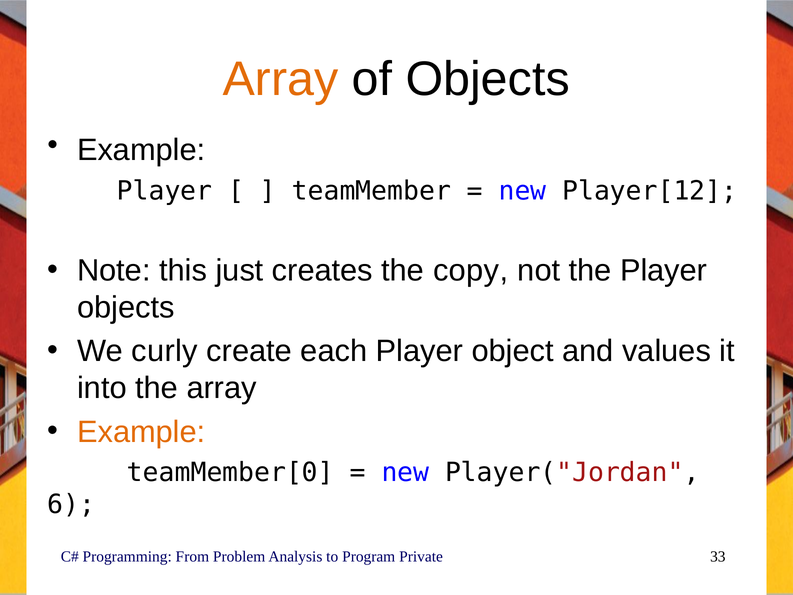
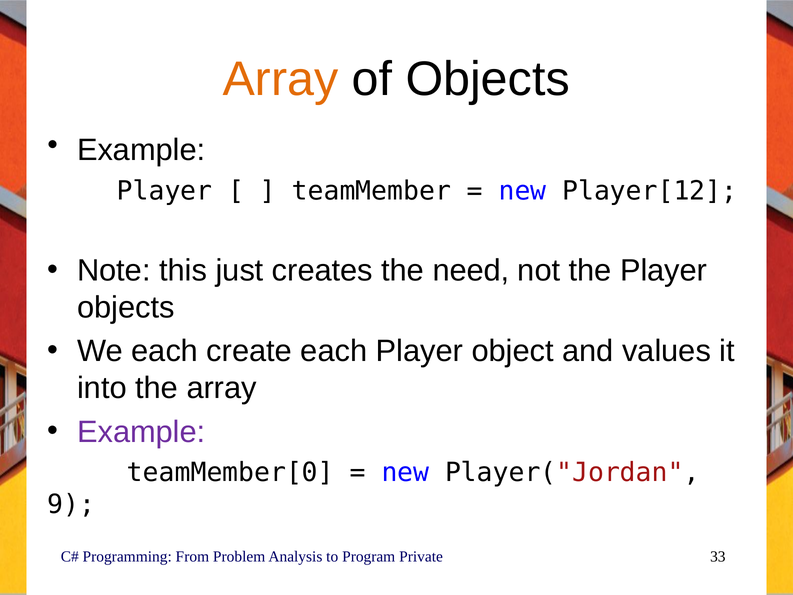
copy: copy -> need (471, 270)
We curly: curly -> each (165, 351)
Example colour: orange -> purple (141, 432)
6: 6 -> 9 (71, 504)
